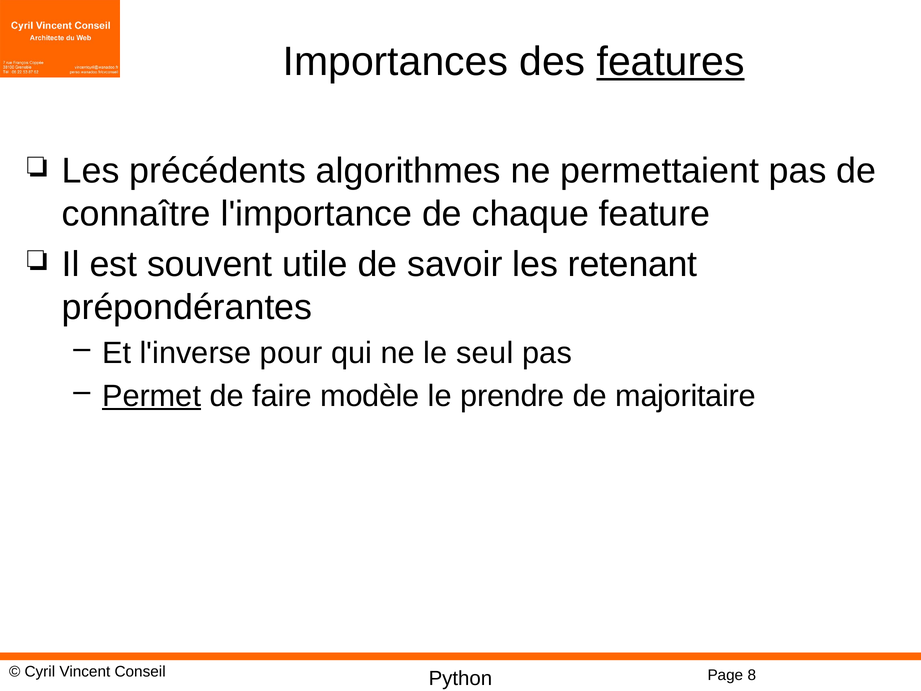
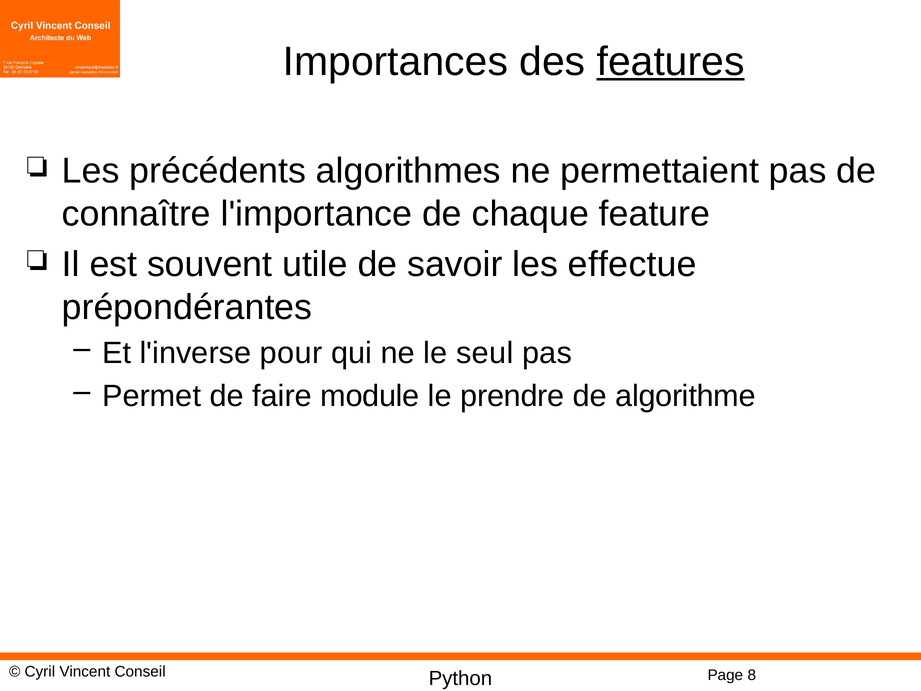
retenant: retenant -> effectue (632, 264)
Permet underline: present -> none (152, 396)
modèle: modèle -> module (370, 396)
majoritaire: majoritaire -> algorithme (686, 396)
